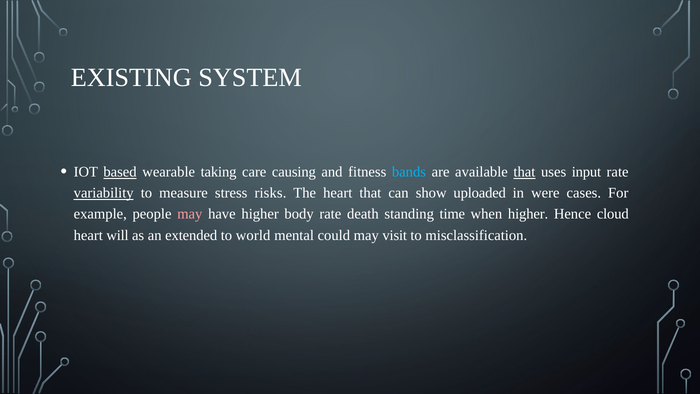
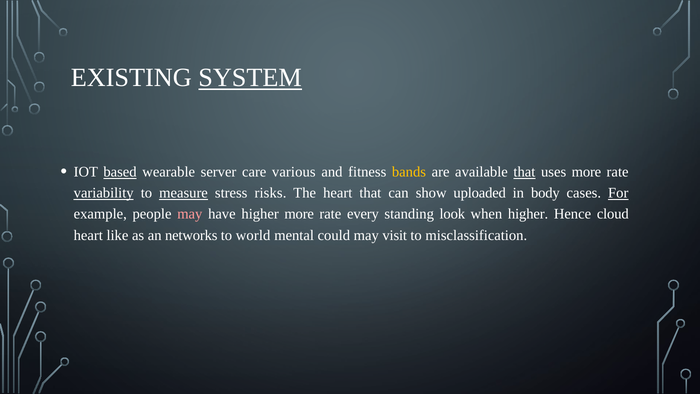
SYSTEM underline: none -> present (250, 78)
taking: taking -> server (219, 172)
causing: causing -> various (294, 172)
bands colour: light blue -> yellow (409, 172)
uses input: input -> more (586, 172)
measure underline: none -> present (184, 193)
were: were -> body (545, 193)
For underline: none -> present (618, 193)
higher body: body -> more (299, 214)
death: death -> every (363, 214)
time: time -> look (452, 214)
will: will -> like (117, 235)
extended: extended -> networks (191, 235)
